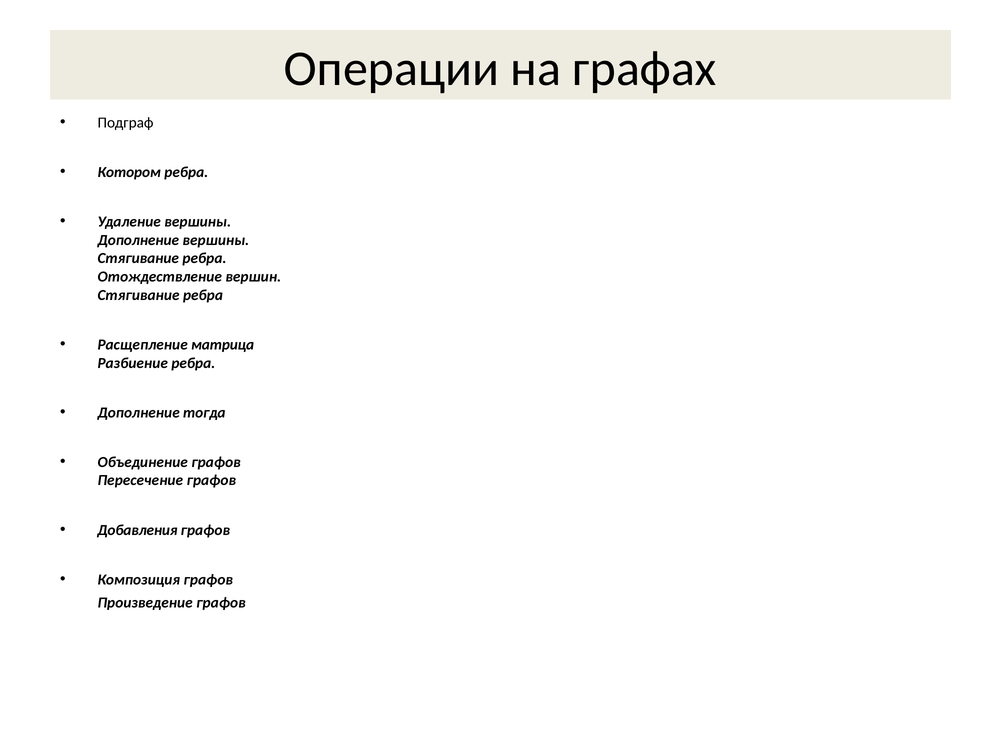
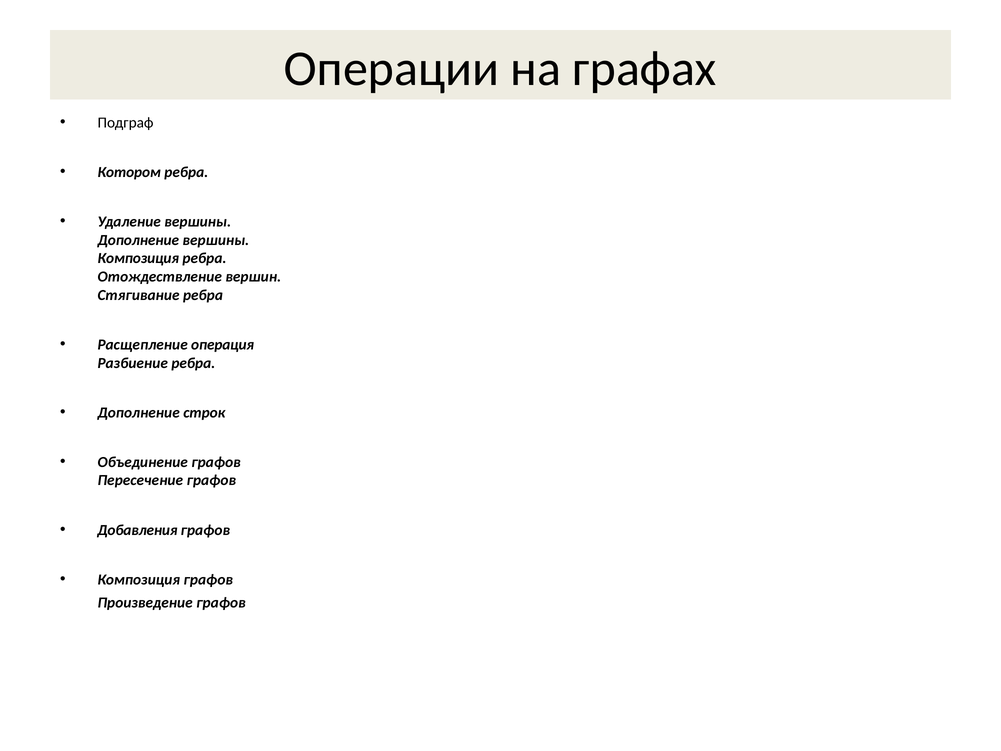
Стягивание: Стягивание -> Композиция (138, 258)
матрица: матрица -> операция (223, 345)
тогда: тогда -> строк (204, 412)
